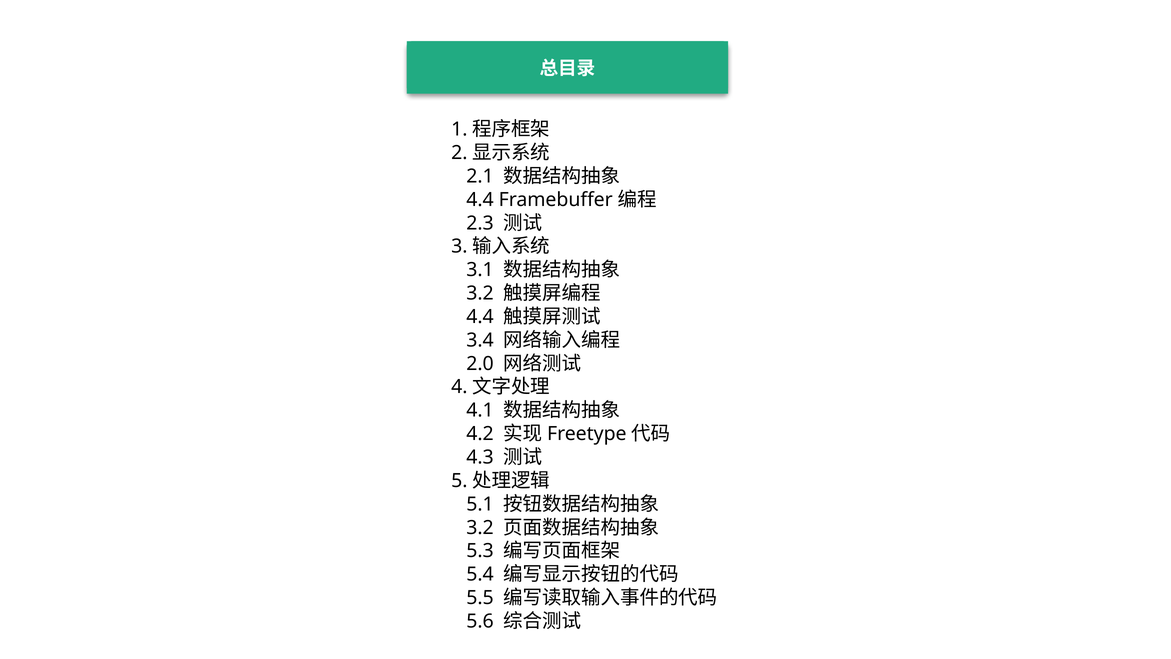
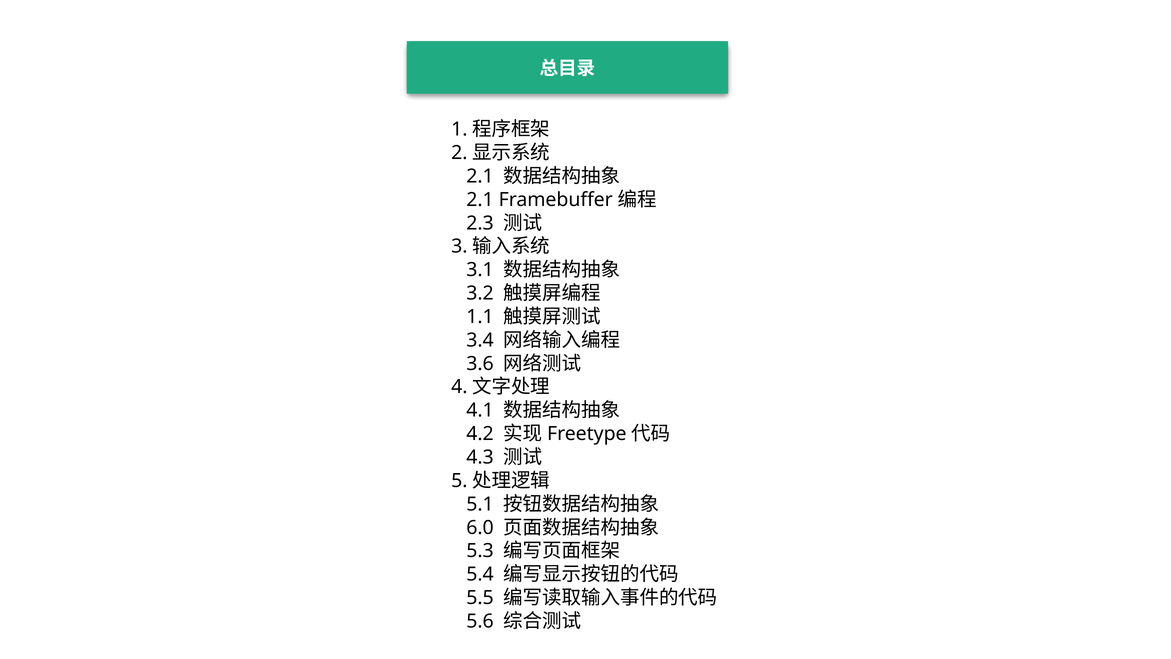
4.4: 4.4 -> 2.1 (480, 200)
4.4: 4.4 -> 1.1 (480, 317)
2.0: 2.0 -> 3.6 (480, 363)
3.2: 3.2 -> 6.0 (480, 527)
